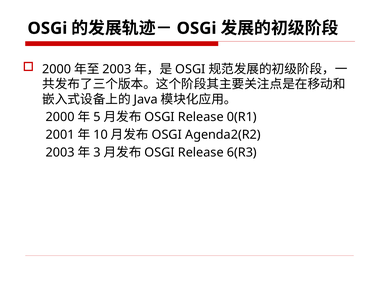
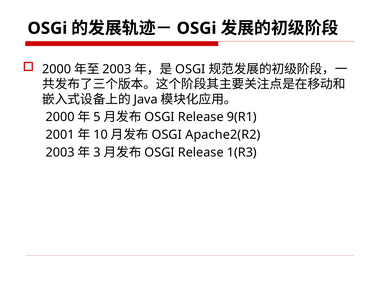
0(R1: 0(R1 -> 9(R1 (242, 117)
Agenda2(R2: Agenda2(R2 -> Apache2(R2 (223, 135)
6(R3: 6(R3 -> 1(R3 (242, 153)
